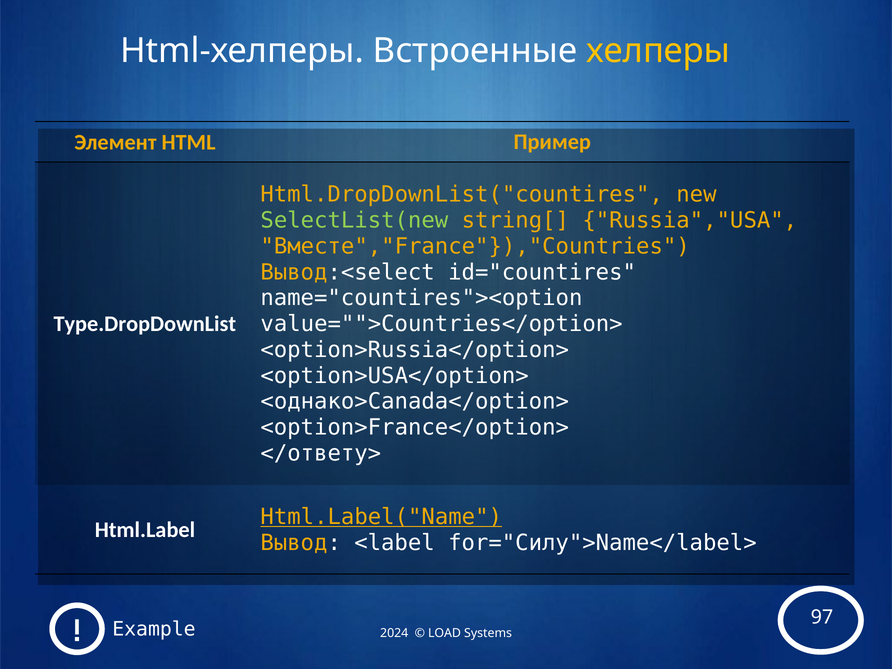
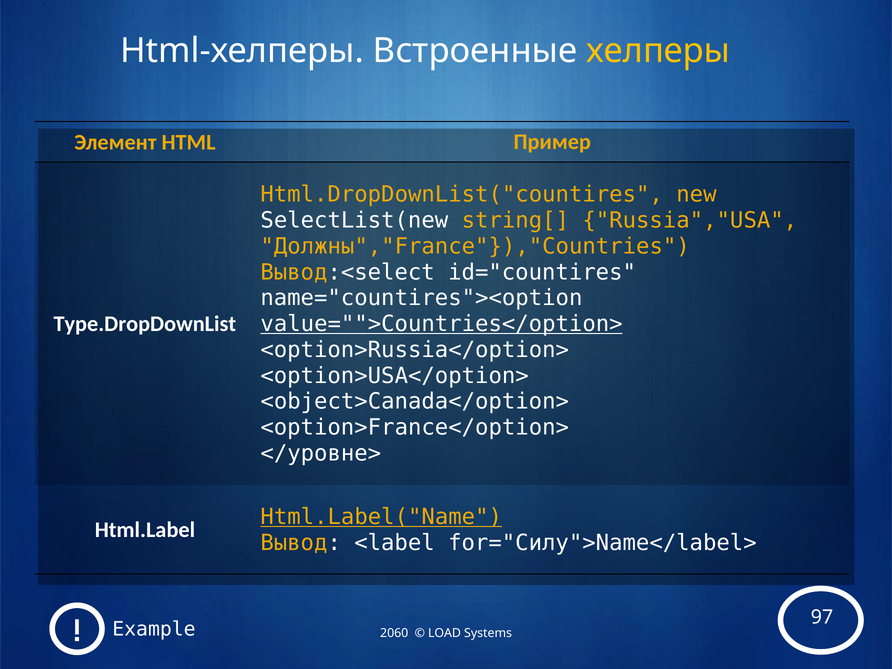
SelectList(new colour: light green -> white (354, 220)
Вместе","France"}),"Countries: Вместе","France"}),"Countries -> Должны","France"}),"Countries (475, 246)
value="">Countries</option> underline: none -> present (442, 324)
<однако>Canada</option>: <однако>Canada</option> -> <object>Canada</option> (415, 402)
</ответу>: </ответу> -> </уровне> (321, 453)
2024: 2024 -> 2060 (394, 633)
